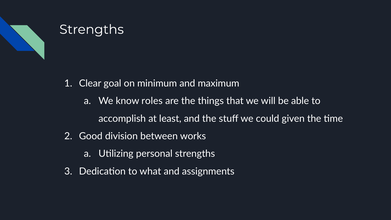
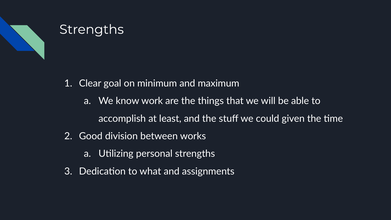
roles: roles -> work (152, 101)
